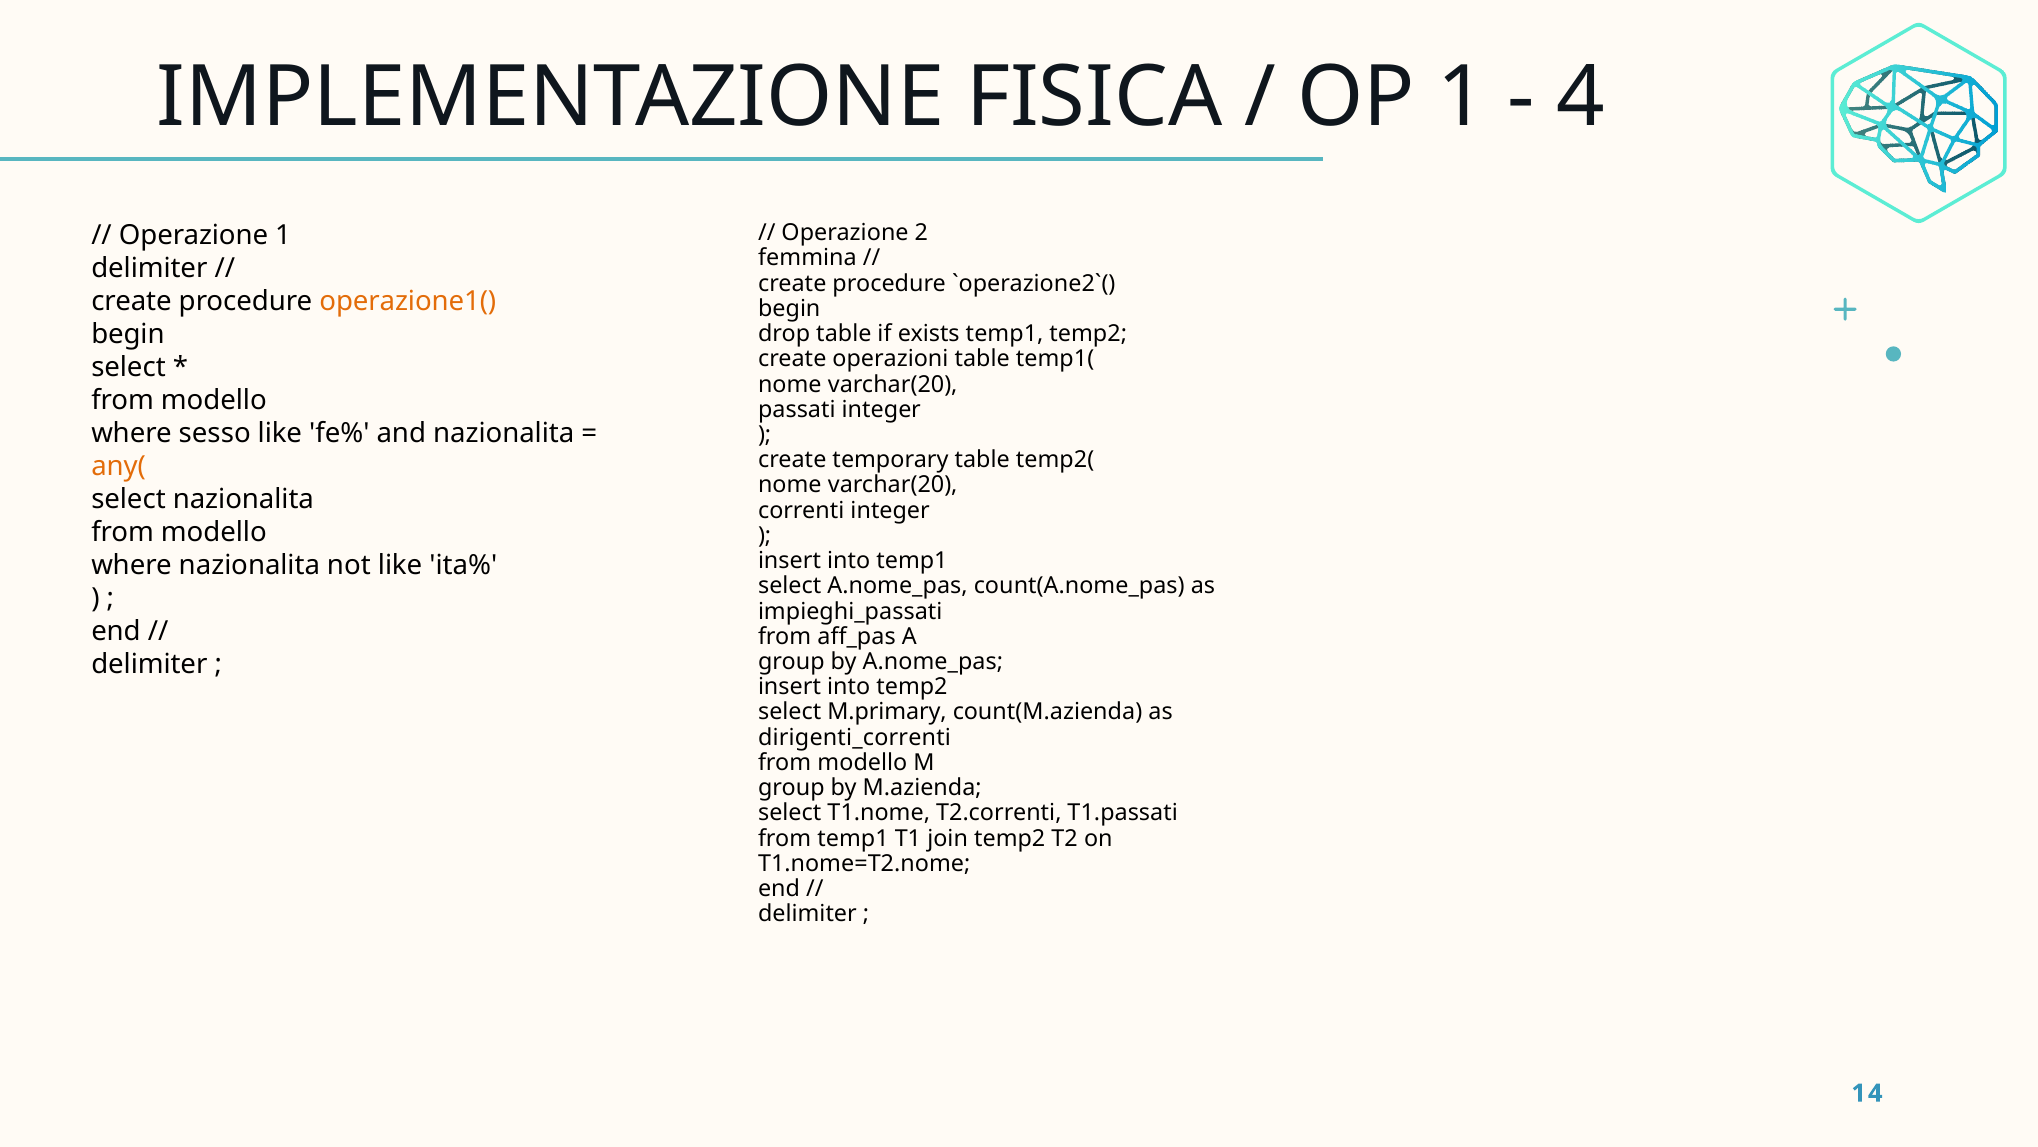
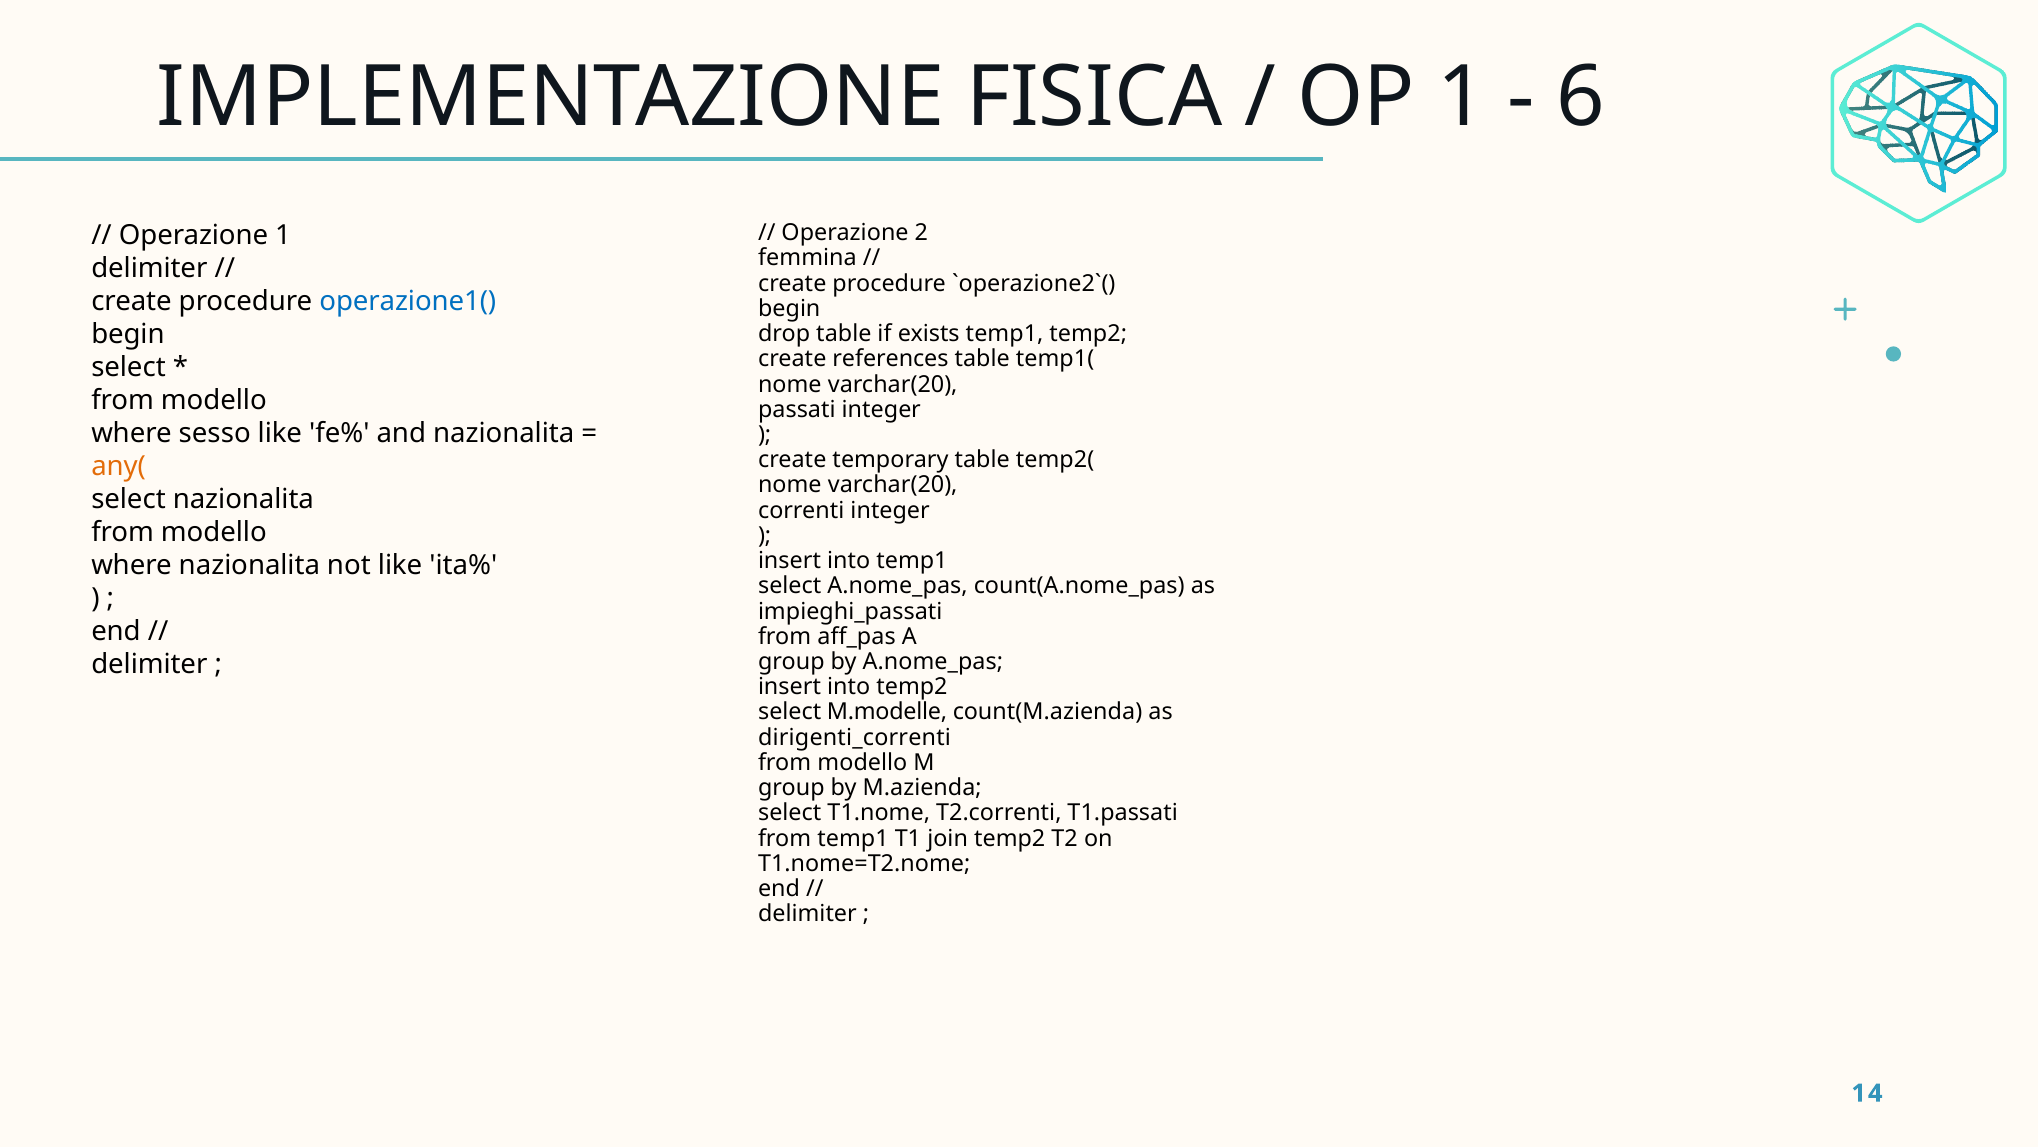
4: 4 -> 6 (1581, 97)
operazione1( colour: orange -> blue (408, 302)
operazioni: operazioni -> references (890, 359)
M.primary: M.primary -> M.modelle (887, 712)
